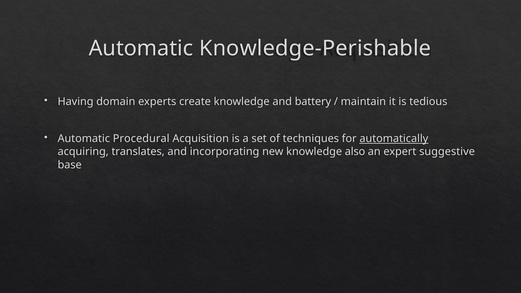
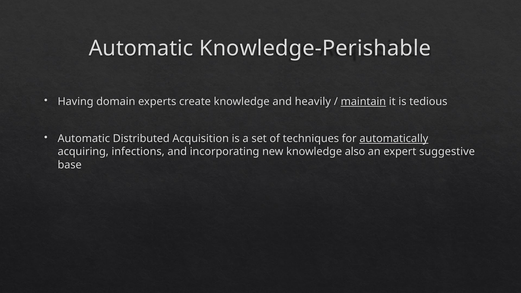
battery: battery -> heavily (313, 102)
maintain underline: none -> present (363, 102)
Procedural: Procedural -> Distributed (141, 139)
translates: translates -> infections (138, 152)
